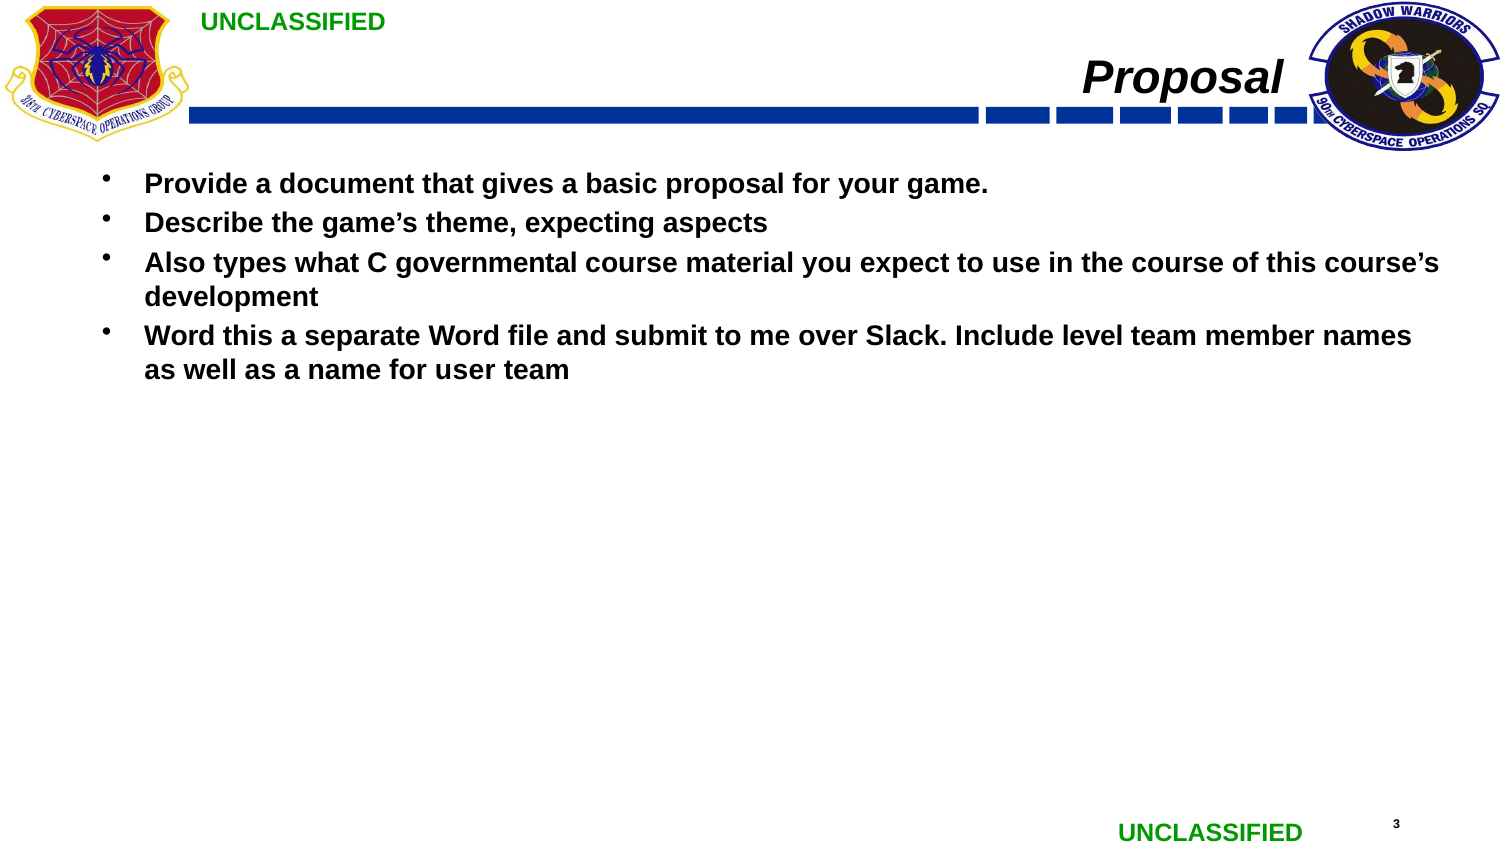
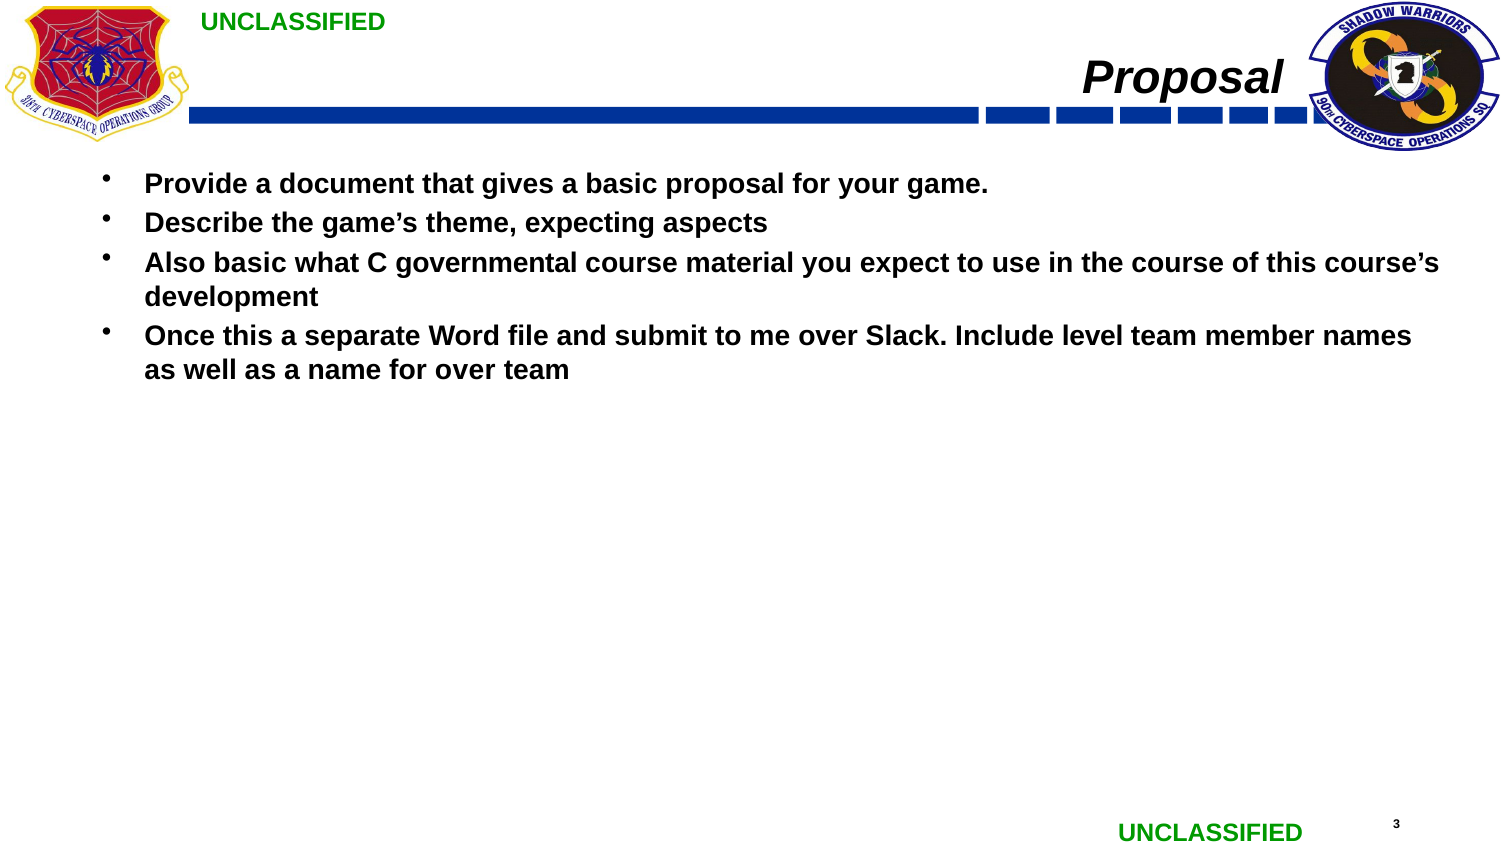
Also types: types -> basic (250, 263)
Word: Word -> Once (180, 337)
for user: user -> over (465, 371)
